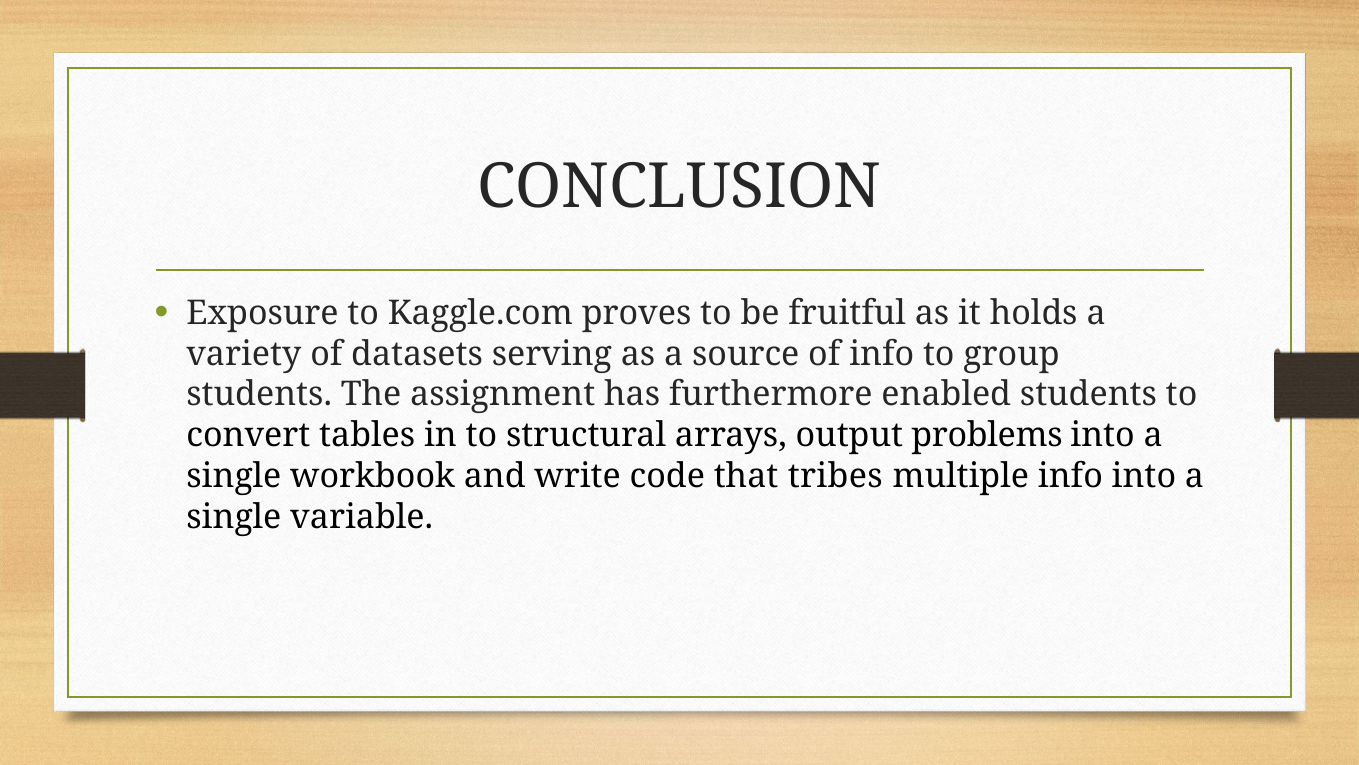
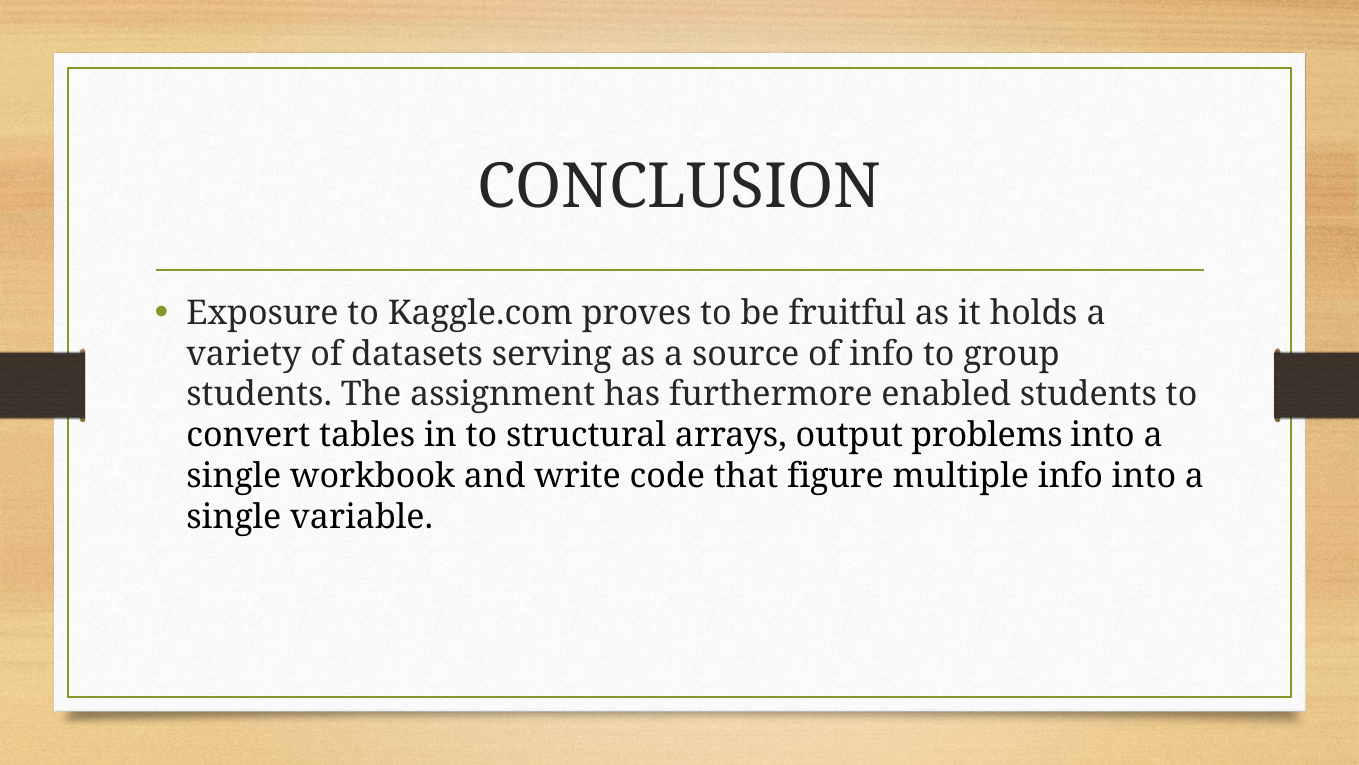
tribes: tribes -> figure (836, 476)
